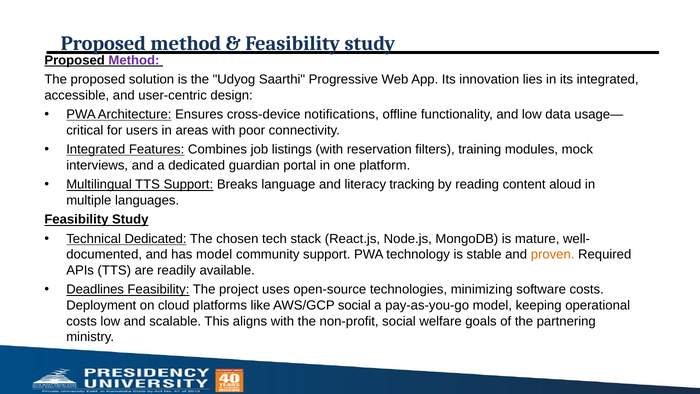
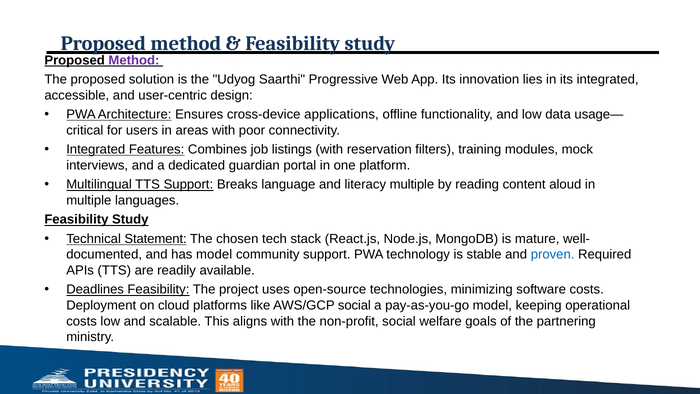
notifications: notifications -> applications (341, 114)
literacy tracking: tracking -> multiple (412, 184)
Technical Dedicated: Dedicated -> Statement (156, 239)
proven colour: orange -> blue (553, 254)
